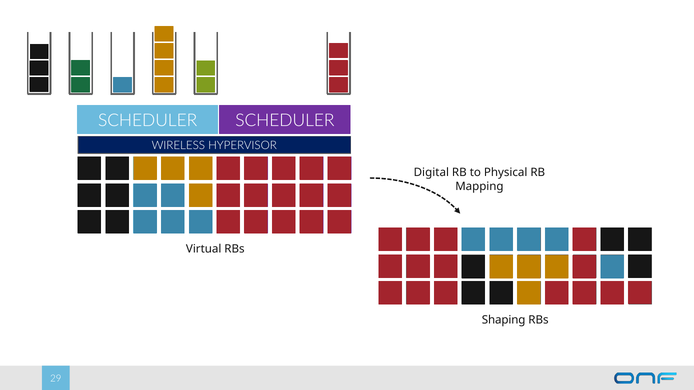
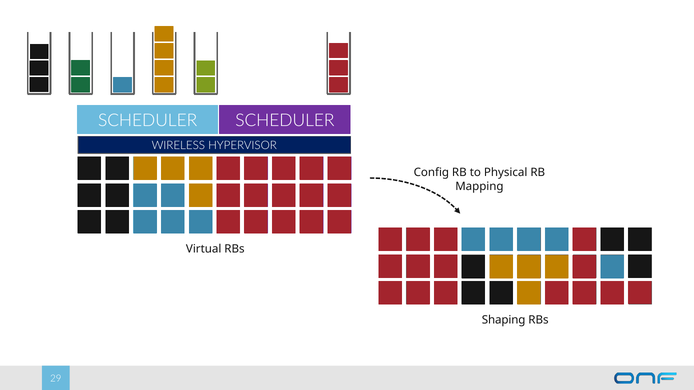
Digital: Digital -> Config (431, 173)
